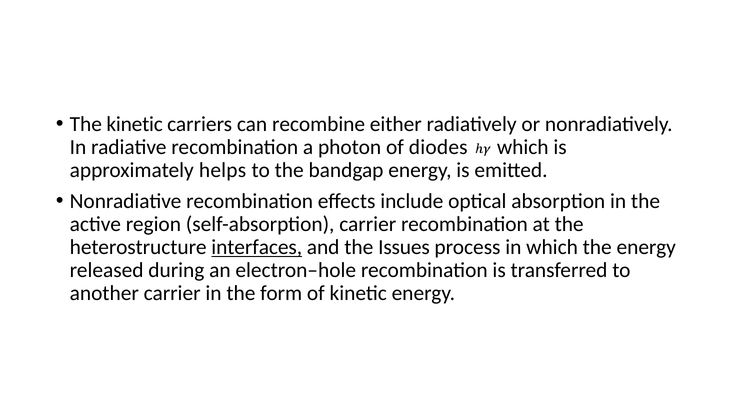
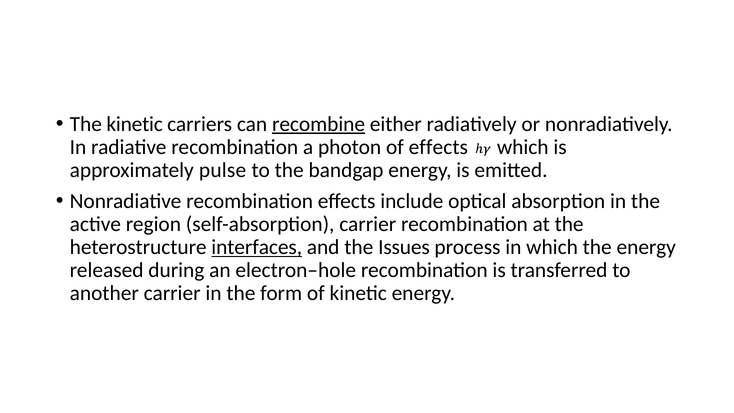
recombine underline: none -> present (319, 124)
of diodes: diodes -> effects (438, 147)
helps: helps -> pulse (223, 170)
